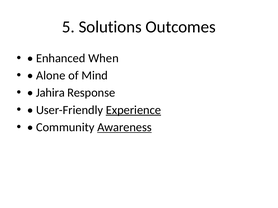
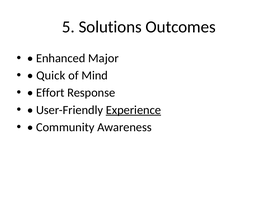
When: When -> Major (103, 58)
Alone: Alone -> Quick (51, 76)
Jahira: Jahira -> Effort (50, 93)
Awareness underline: present -> none (124, 128)
